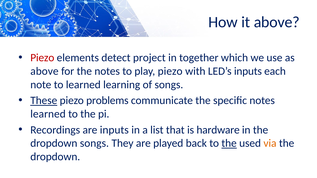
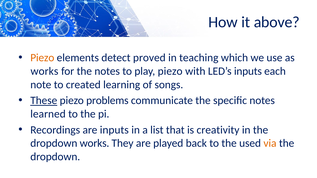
Piezo colour: red -> orange (42, 58)
project: project -> proved (149, 58)
together: together -> teaching (199, 58)
above: above -> works (44, 71)
to learned: learned -> created (83, 85)
hardware: hardware -> creativity (218, 130)
dropdown songs: songs -> works (95, 144)
the underline: present -> none (229, 144)
